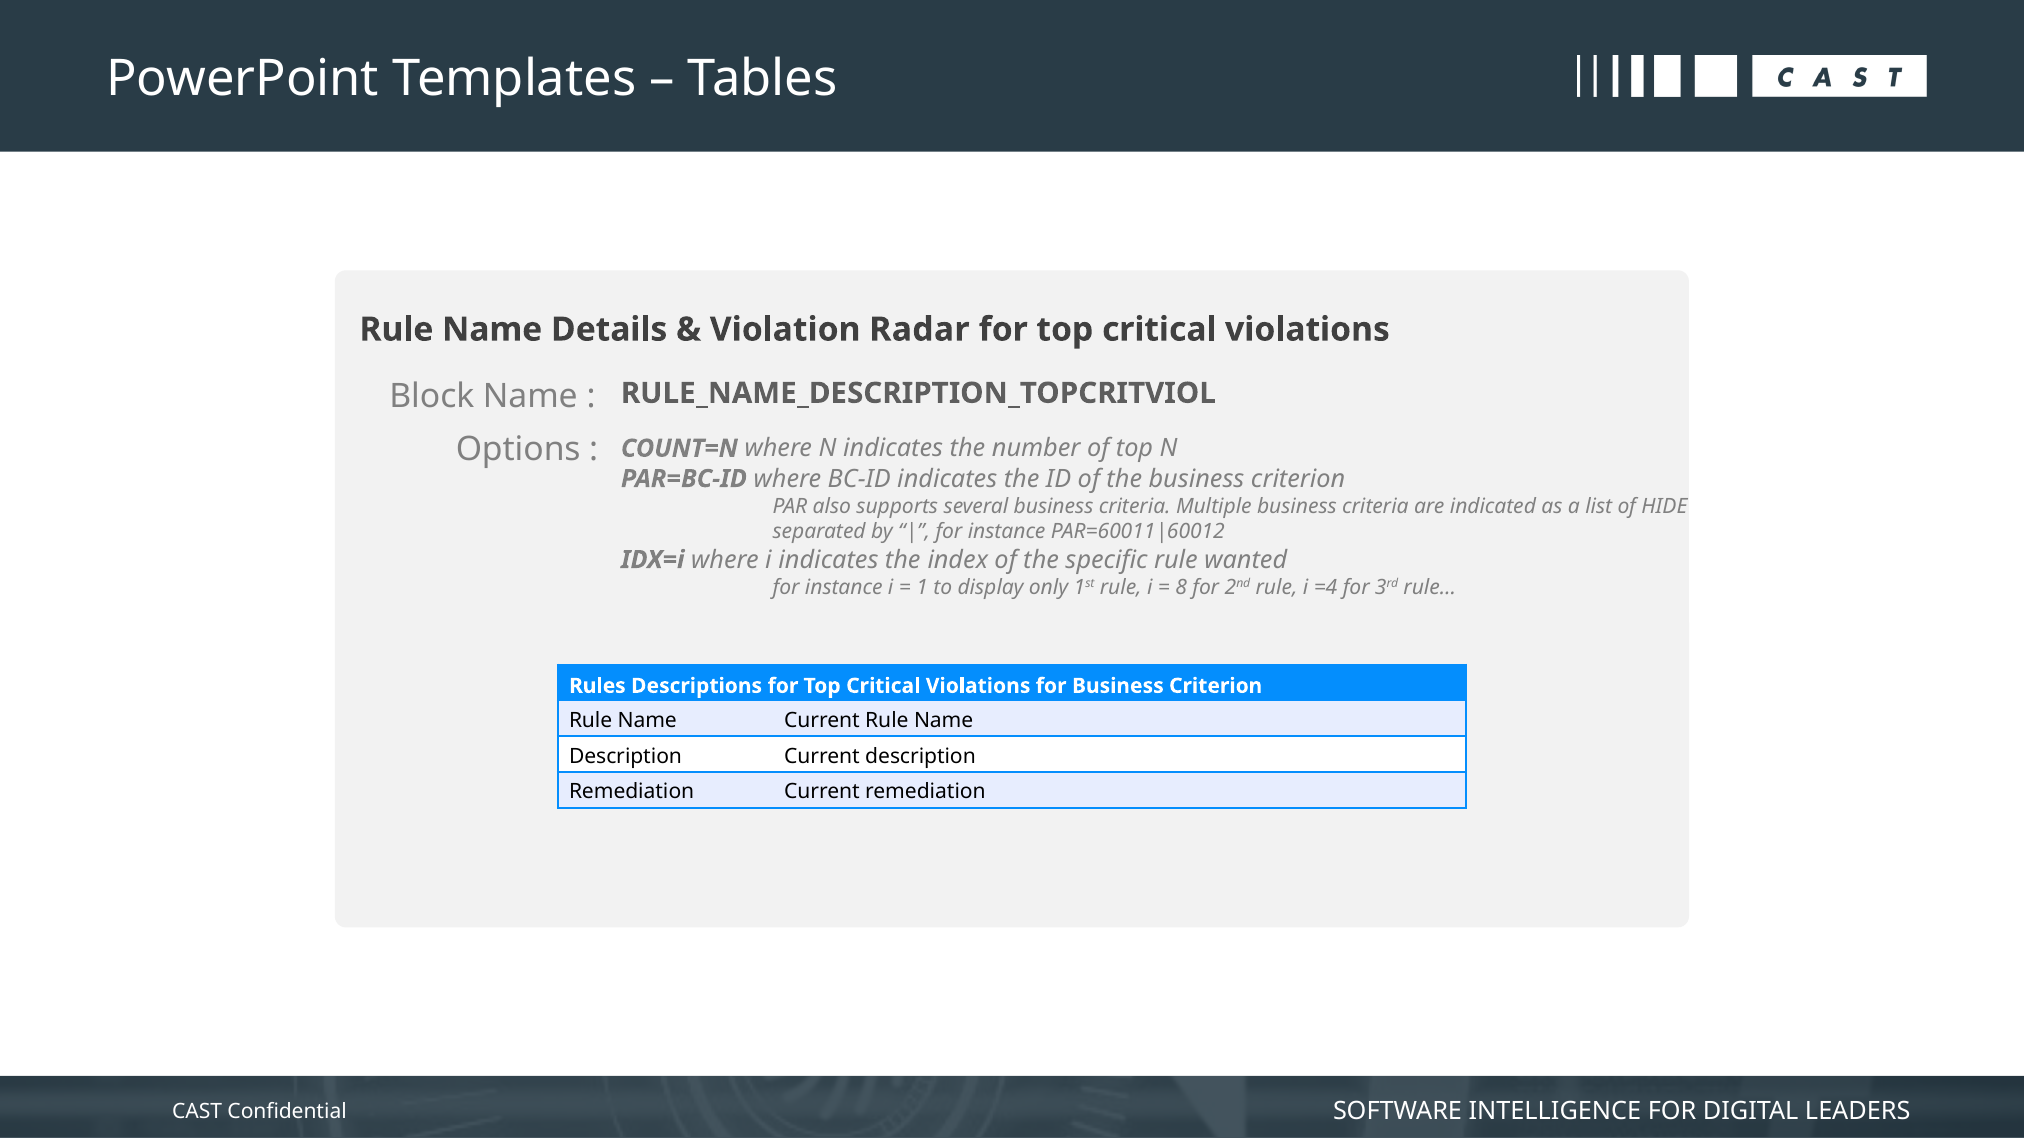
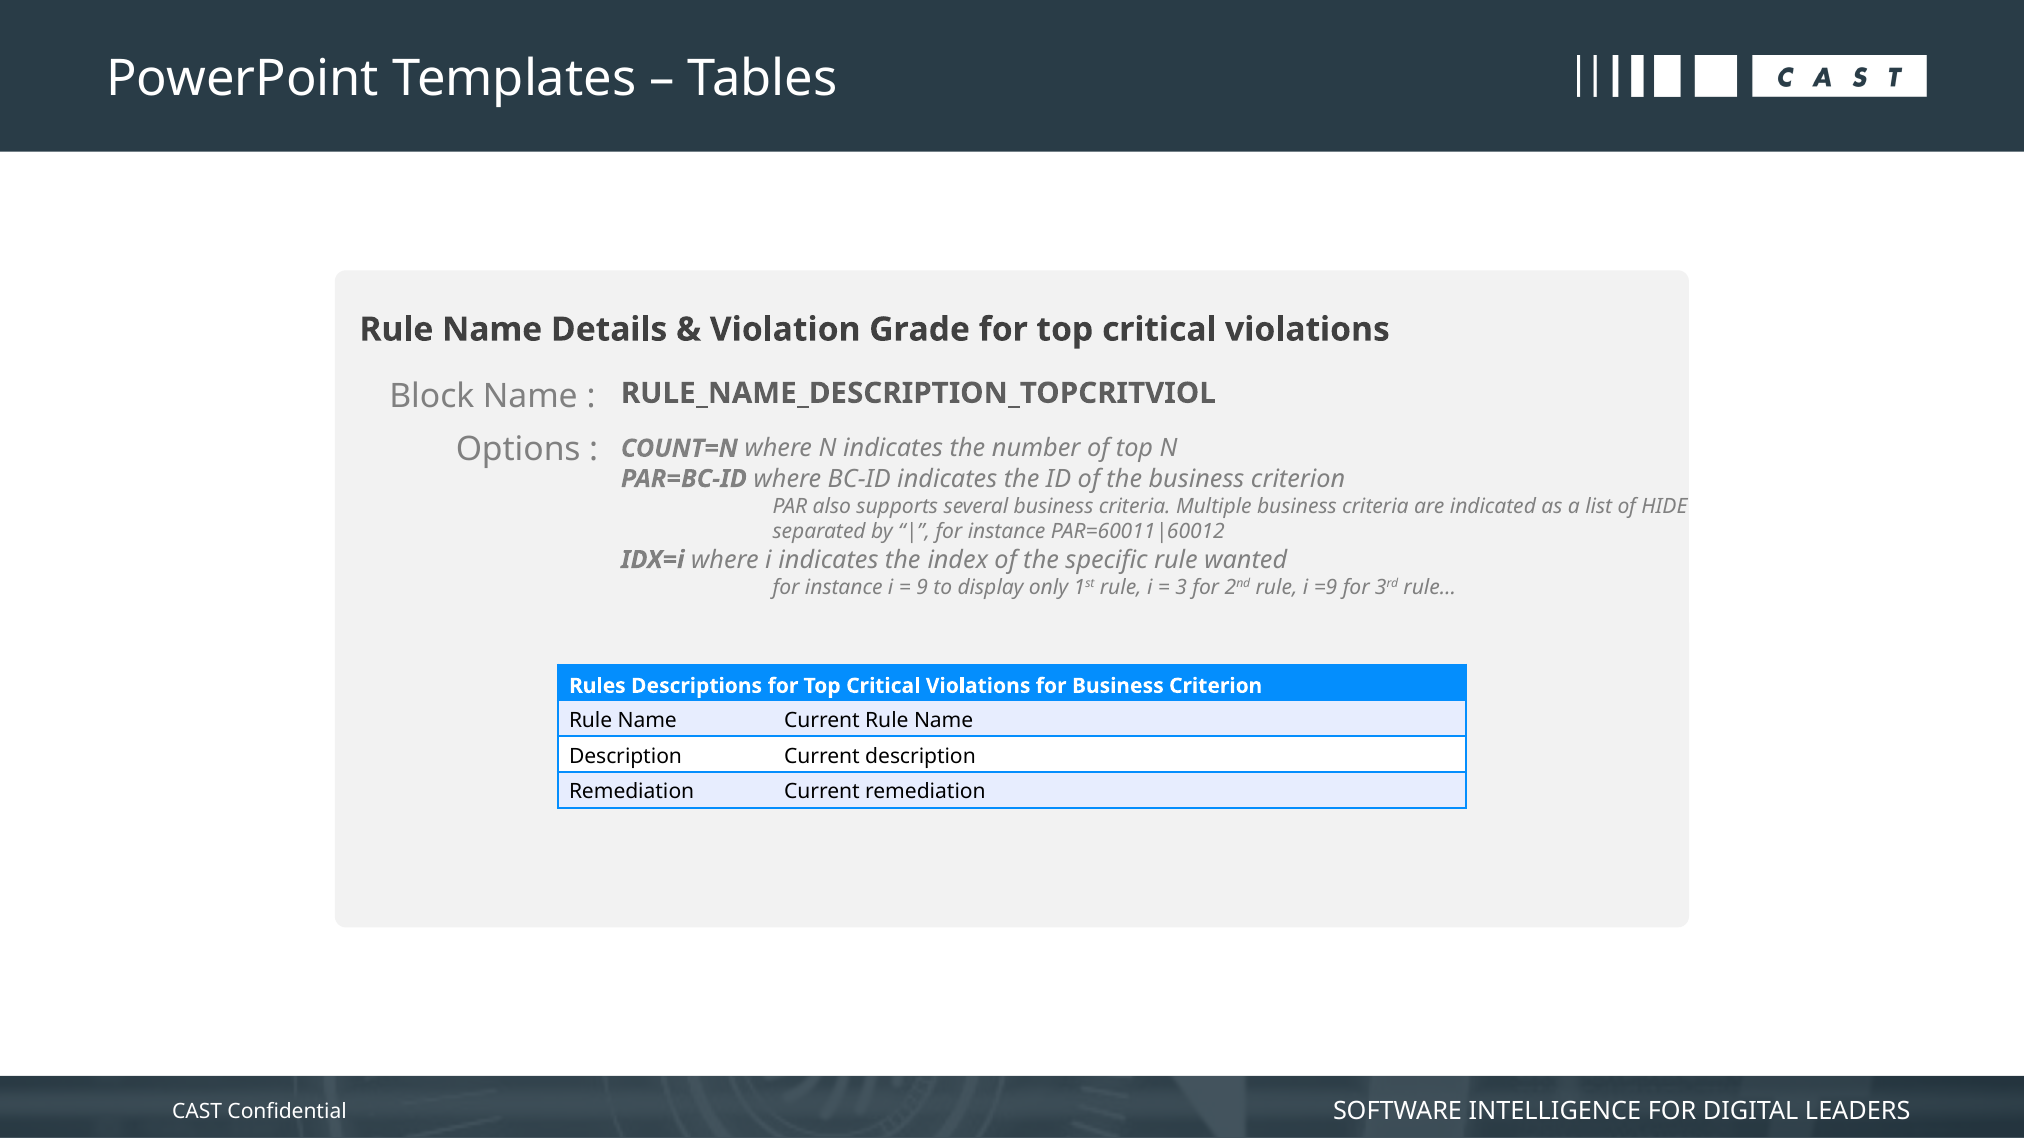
Radar: Radar -> Grade (920, 330)
1: 1 -> 9 (922, 588)
8: 8 -> 3 (1181, 588)
=4: =4 -> =9 (1326, 588)
